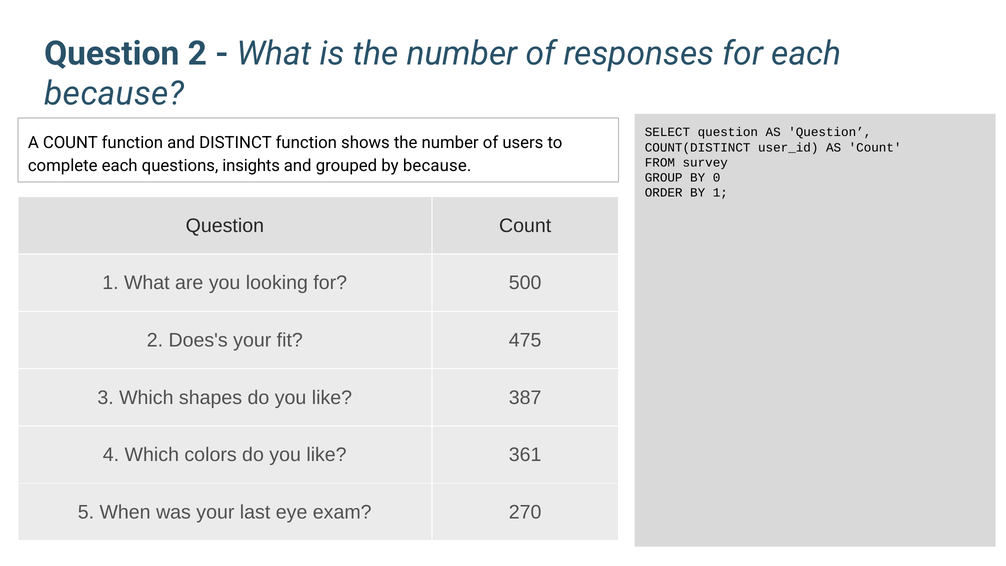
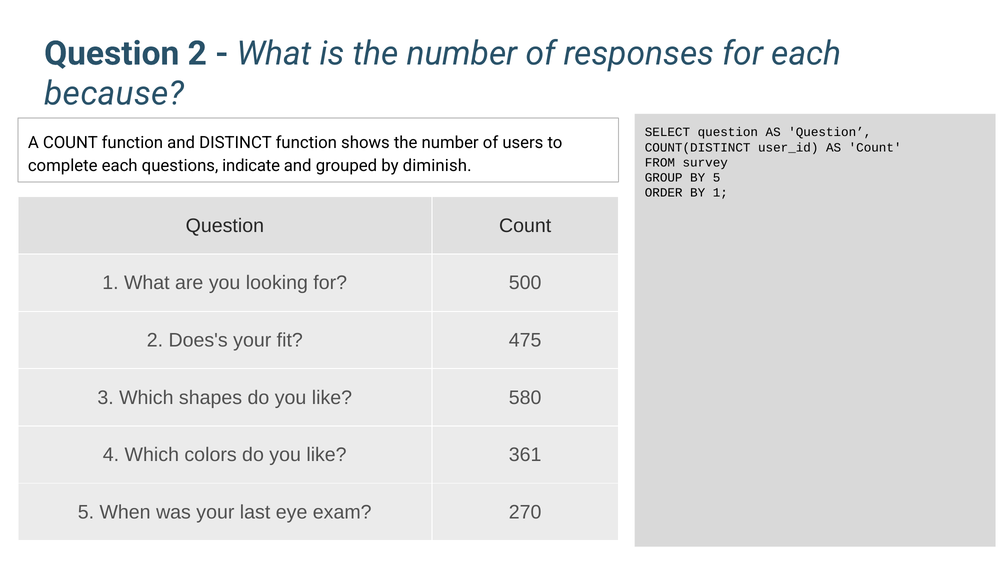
insights: insights -> indicate (251, 166)
by because: because -> diminish (437, 166)
BY 0: 0 -> 5 (717, 178)
387: 387 -> 580 (525, 398)
